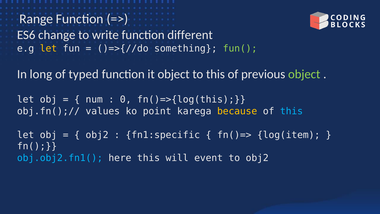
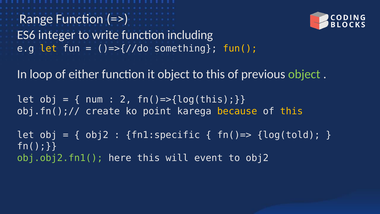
change: change -> integer (57, 35)
different: different -> including (190, 35)
fun( colour: light green -> yellow (240, 48)
long: long -> loop (41, 74)
typed: typed -> either (84, 74)
0: 0 -> 2 (126, 99)
values: values -> create (103, 111)
this colour: light blue -> yellow (291, 111)
log(item: log(item -> log(told (289, 135)
obj.obj2.fn1( colour: light blue -> light green (60, 158)
